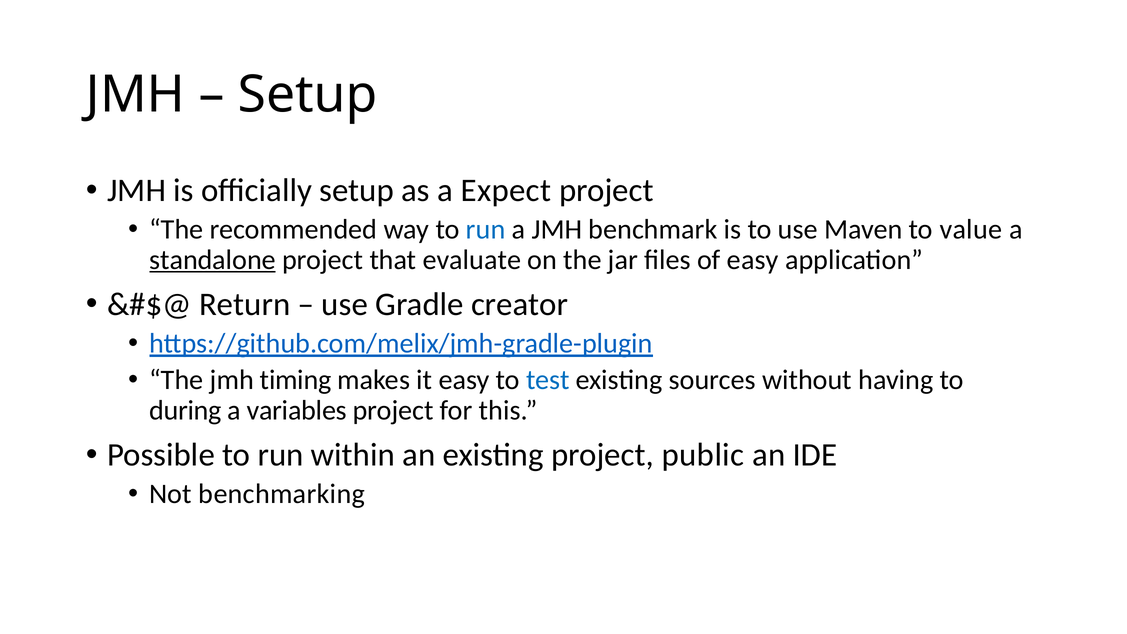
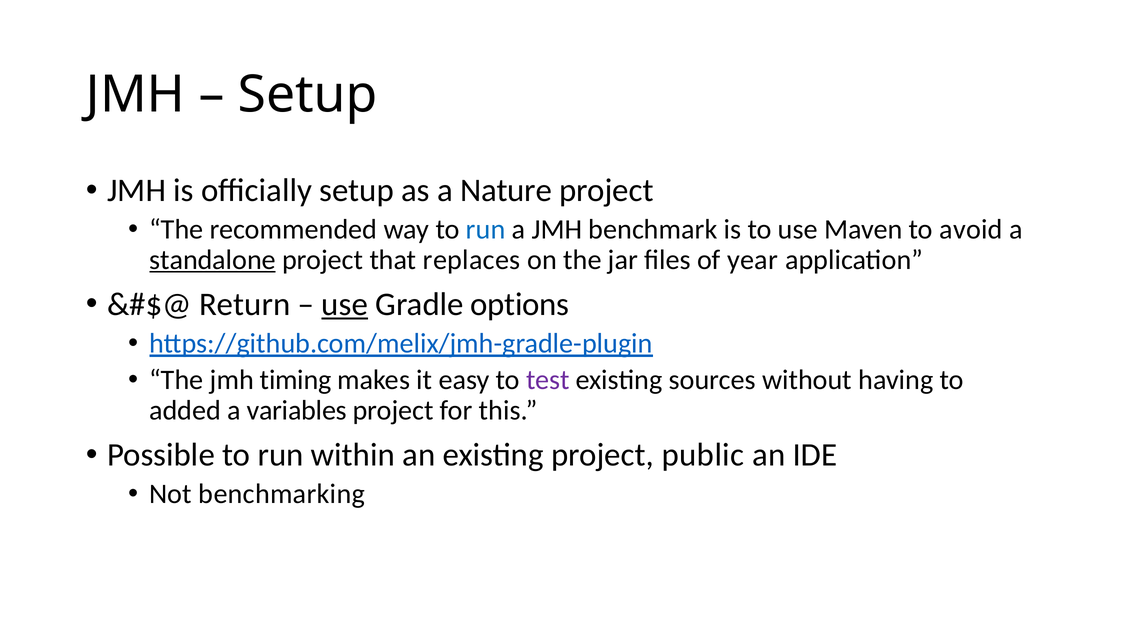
Expect: Expect -> Nature (506, 190)
value: value -> avoid (971, 229)
evaluate: evaluate -> replaces (472, 260)
of easy: easy -> year (753, 260)
use underline: none -> present (345, 304)
creator: creator -> options (520, 304)
test colour: blue -> purple (548, 380)
during: during -> added (185, 410)
